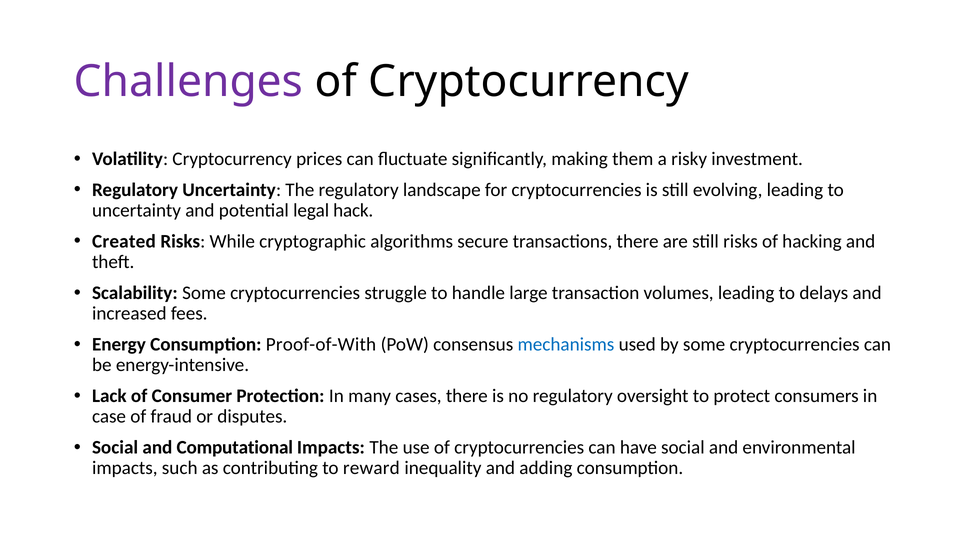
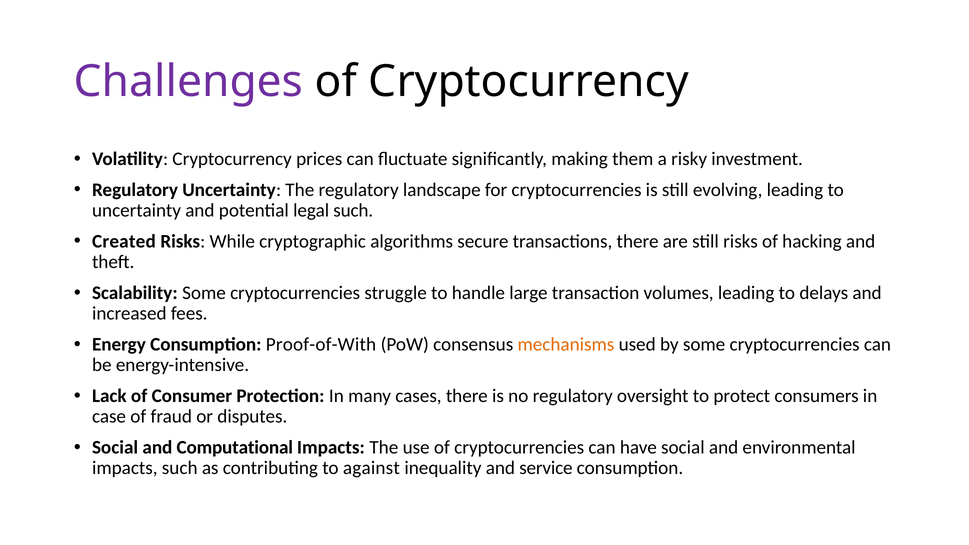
legal hack: hack -> such (353, 210)
mechanisms colour: blue -> orange (566, 344)
reward: reward -> against (371, 468)
adding: adding -> service (546, 468)
